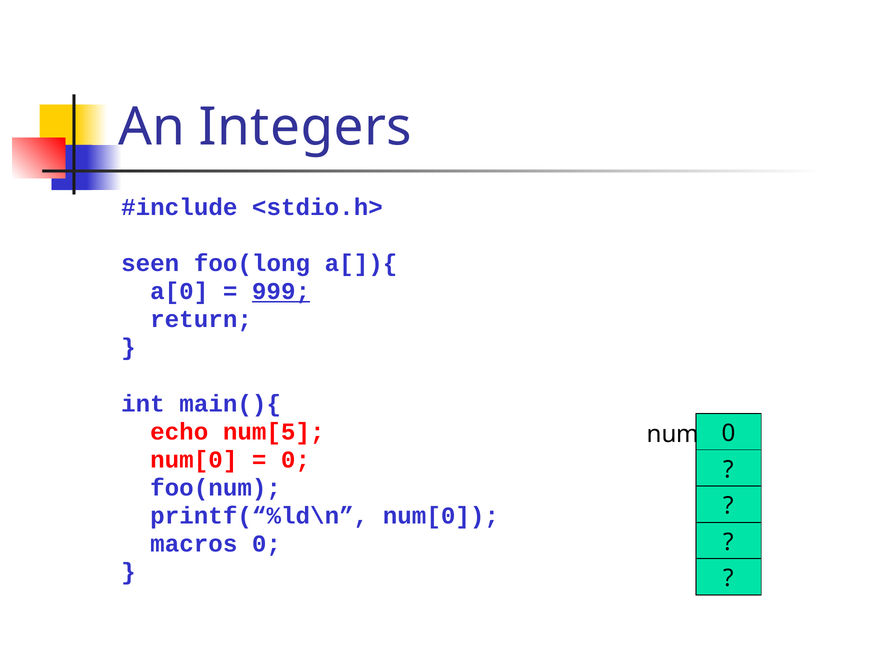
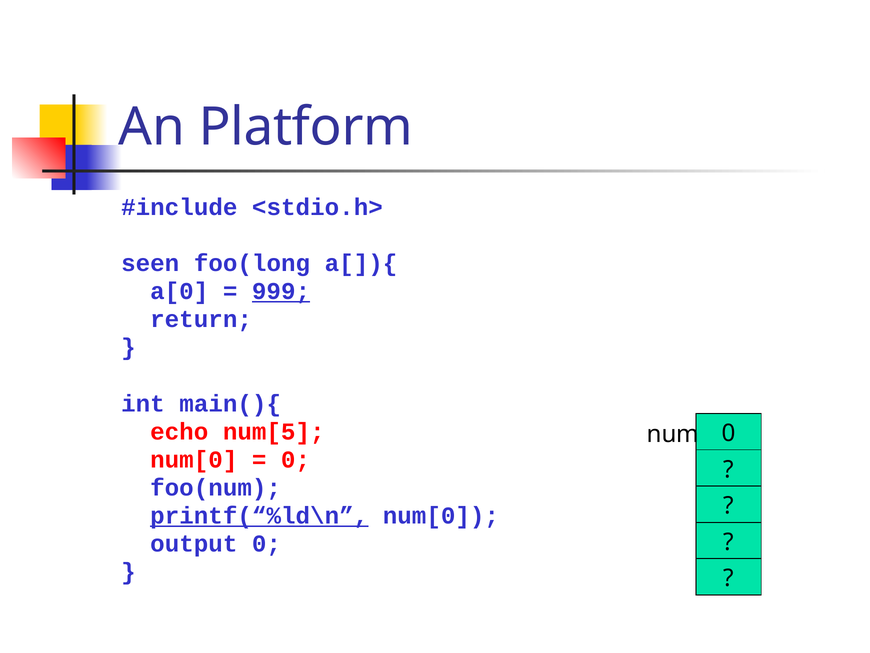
Integers: Integers -> Platform (306, 127)
printf(“%ld\n underline: none -> present (259, 515)
macros: macros -> output (194, 543)
